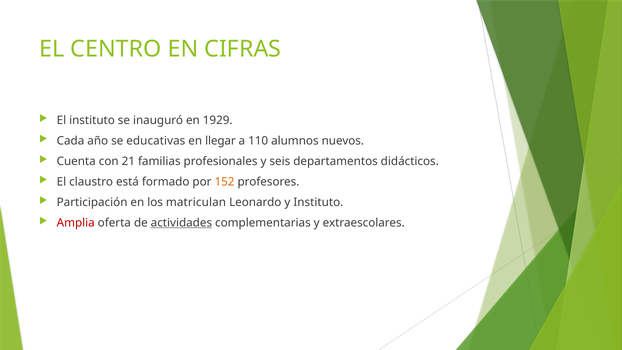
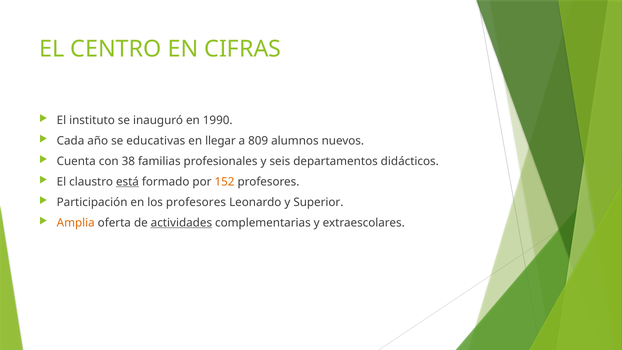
1929: 1929 -> 1990 (218, 120)
110: 110 -> 809 (258, 141)
21: 21 -> 38 (128, 161)
está underline: none -> present (127, 182)
los matriculan: matriculan -> profesores (196, 202)
y Instituto: Instituto -> Superior (318, 202)
Amplia colour: red -> orange (76, 223)
